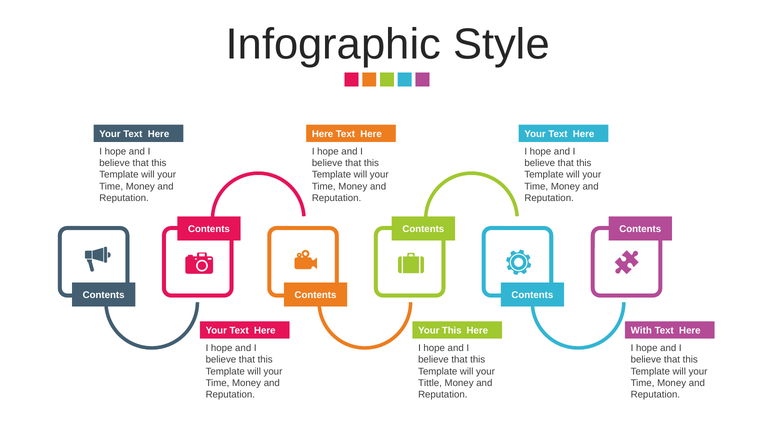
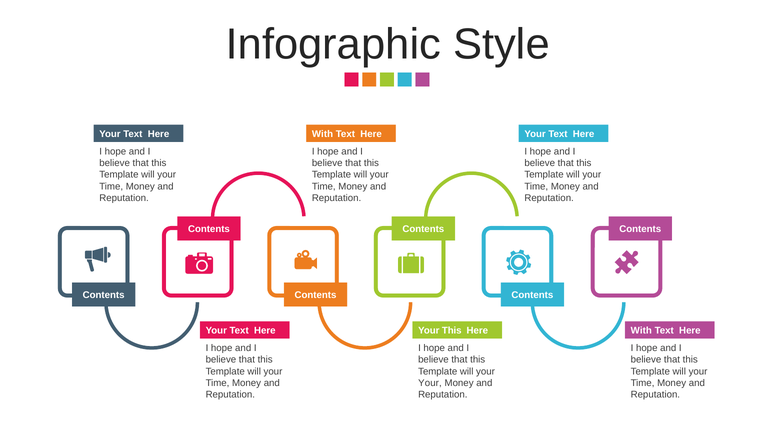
Here: Here -> With (322, 134)
Tittle: Tittle -> Your (430, 383)
